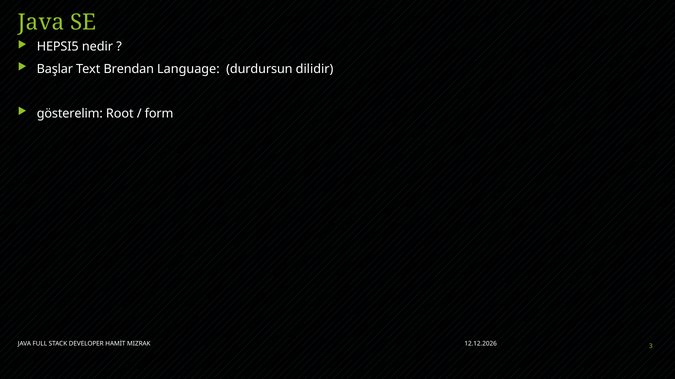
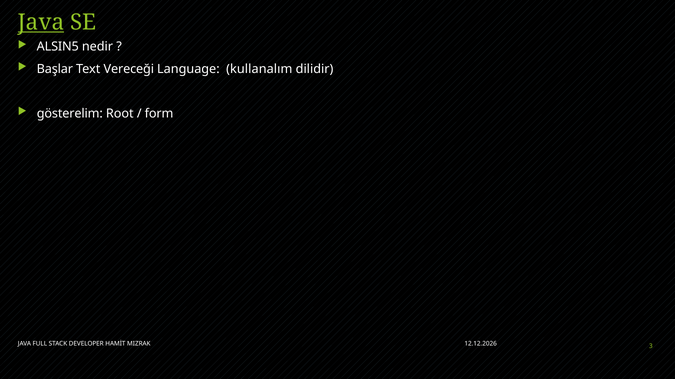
Java underline: none -> present (41, 22)
HEPSI5: HEPSI5 -> ALSIN5 (58, 47)
Brendan: Brendan -> Vereceği (129, 69)
durdursun: durdursun -> kullanalım (259, 69)
